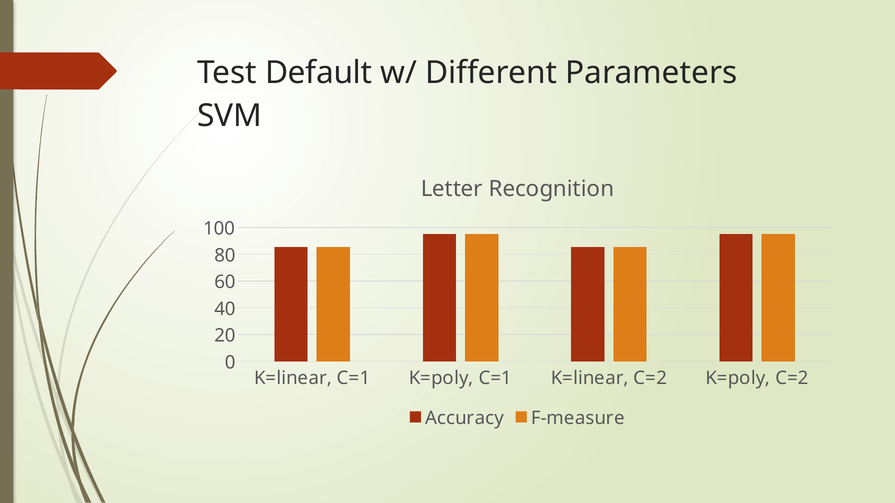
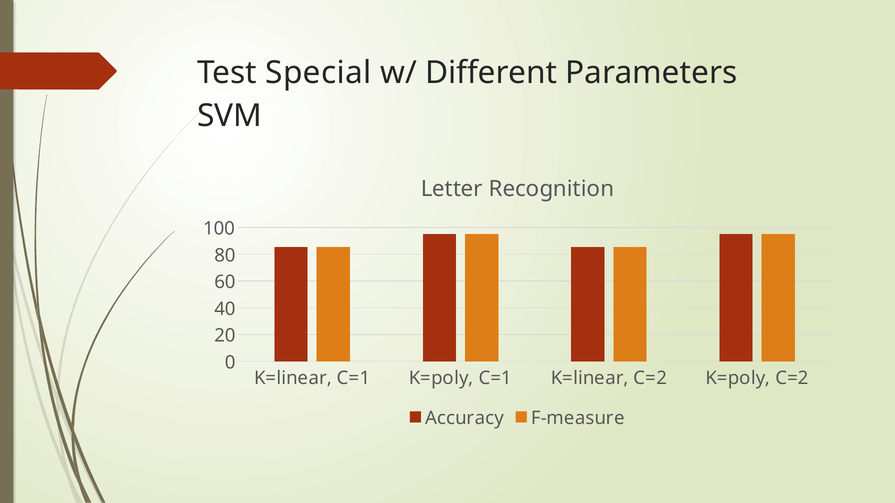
Default: Default -> Special (318, 73)
